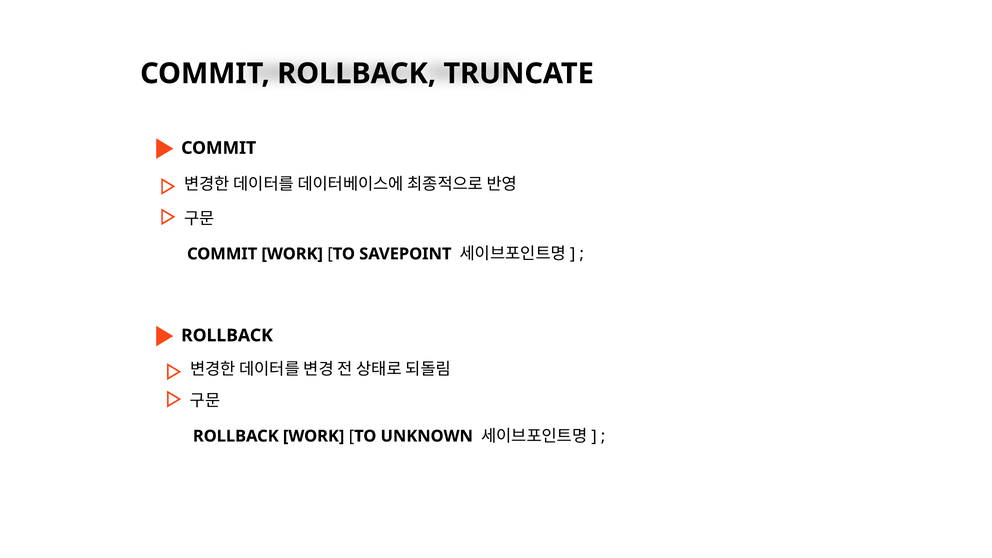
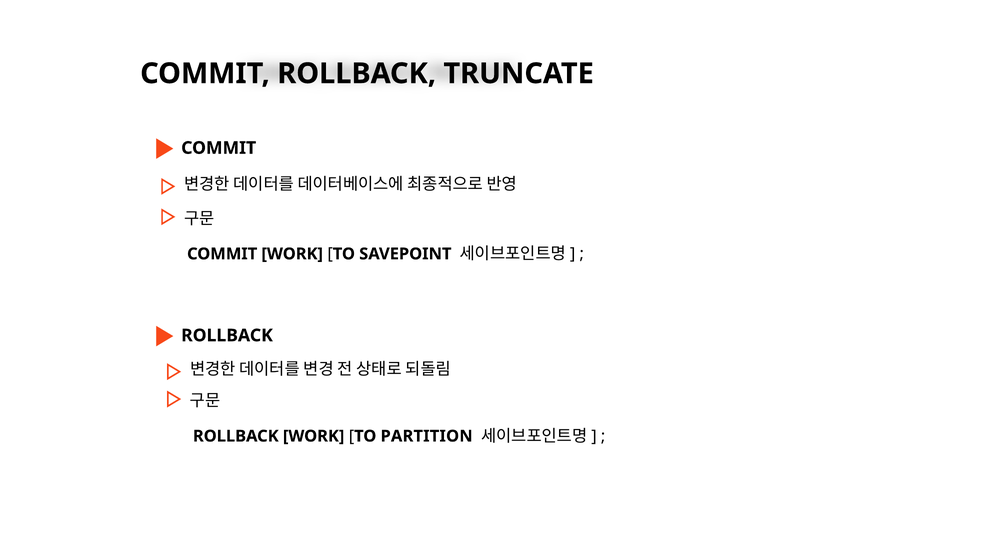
UNKNOWN: UNKNOWN -> PARTITION (427, 436)
